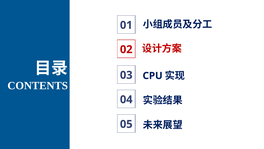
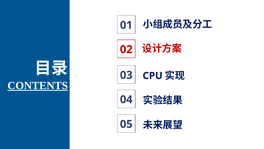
CONTENTS underline: none -> present (38, 85)
